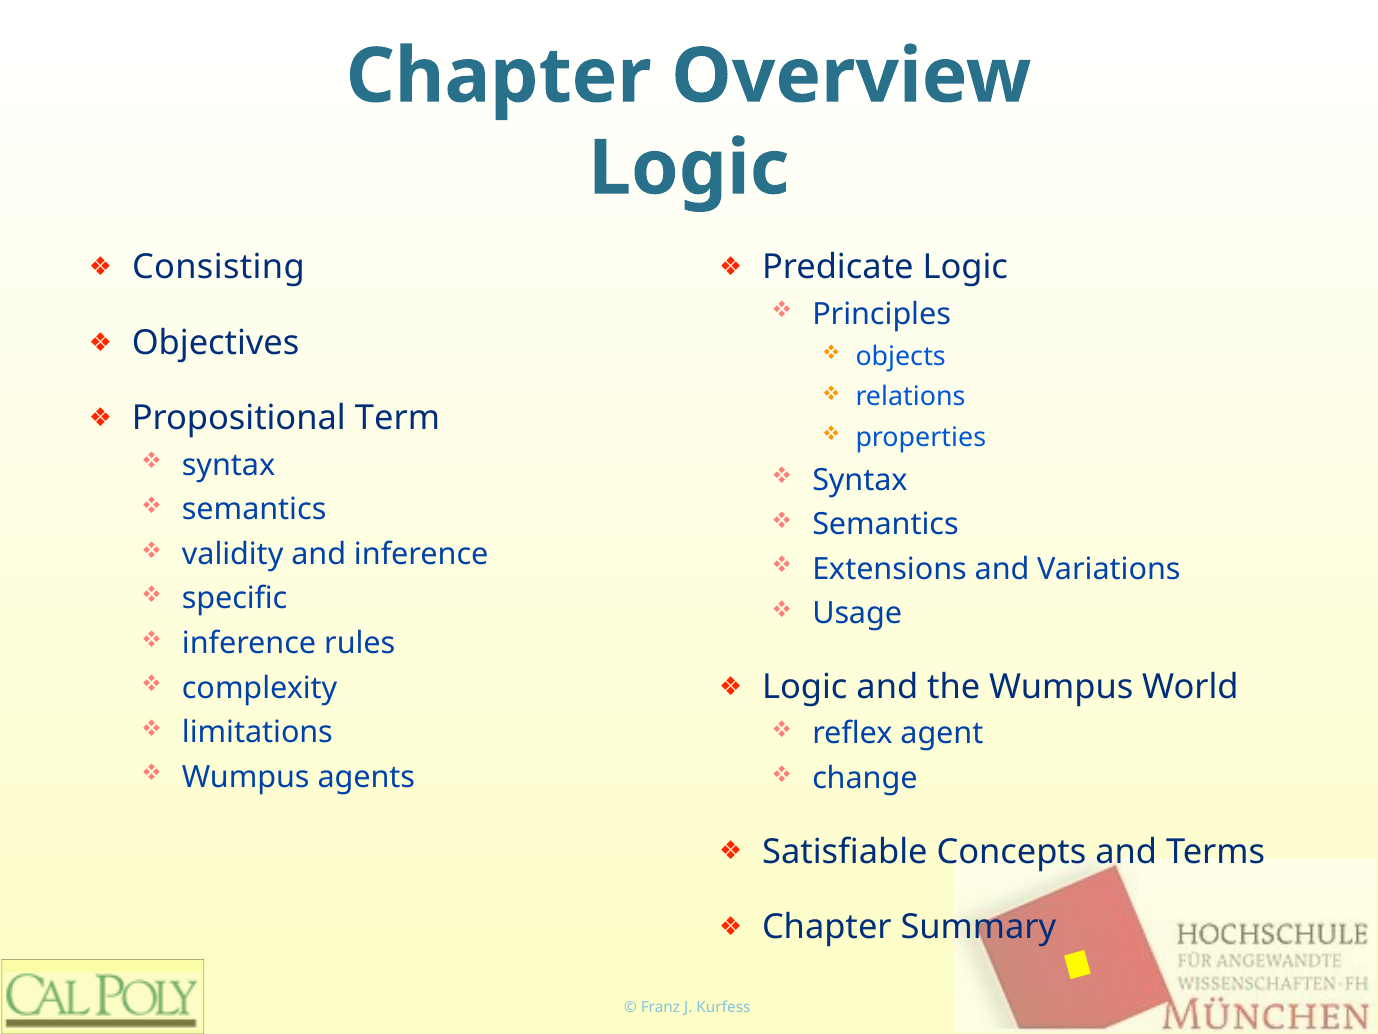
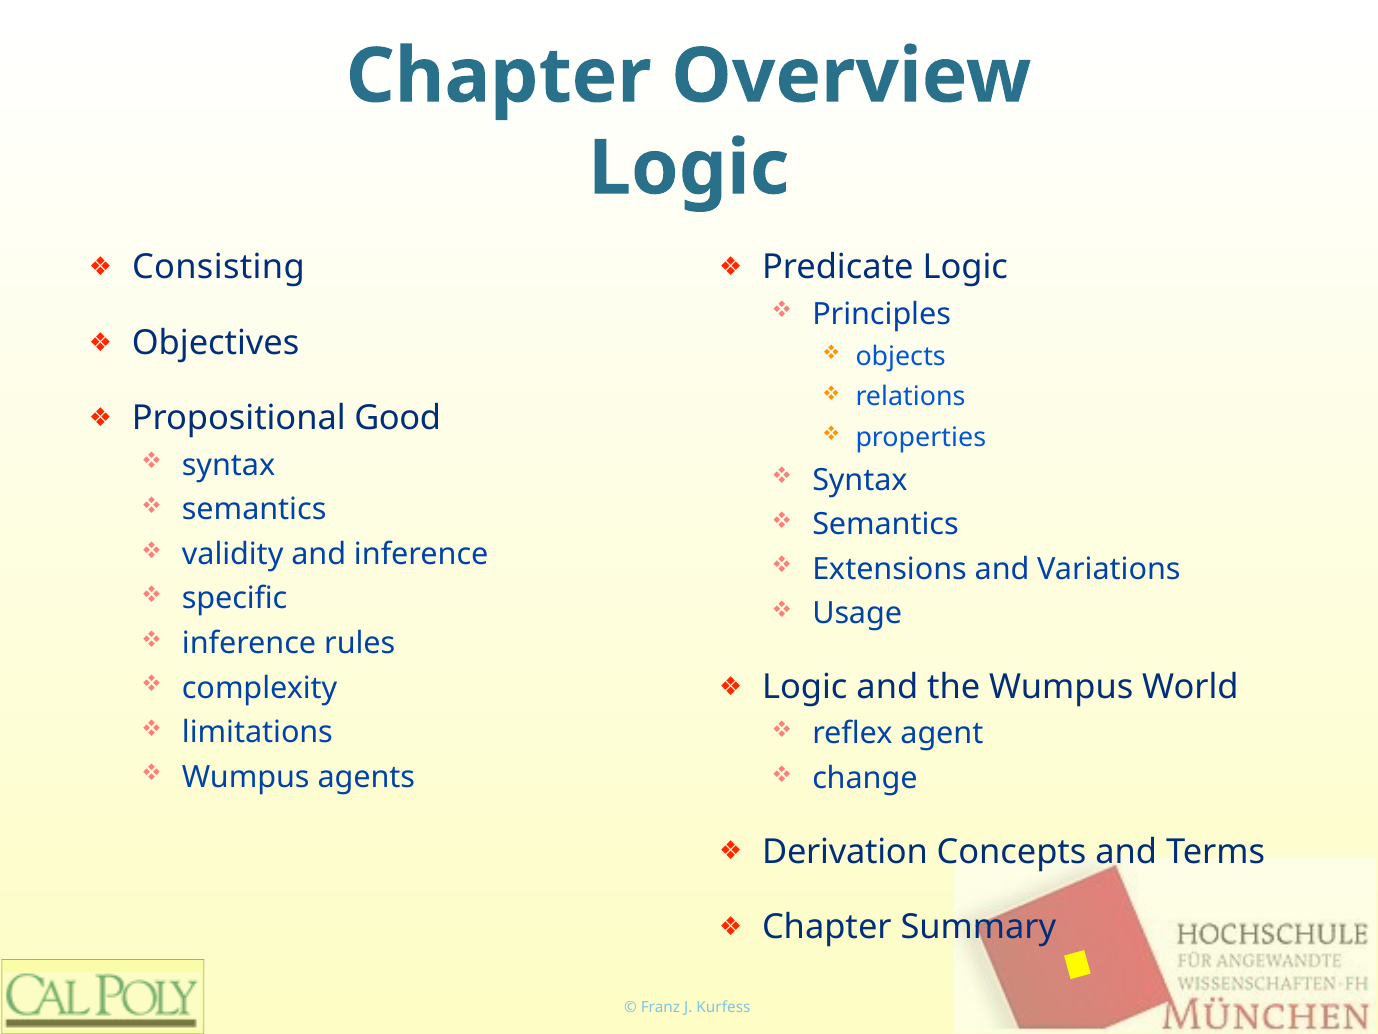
Term: Term -> Good (398, 418)
Satisfiable: Satisfiable -> Derivation (845, 851)
